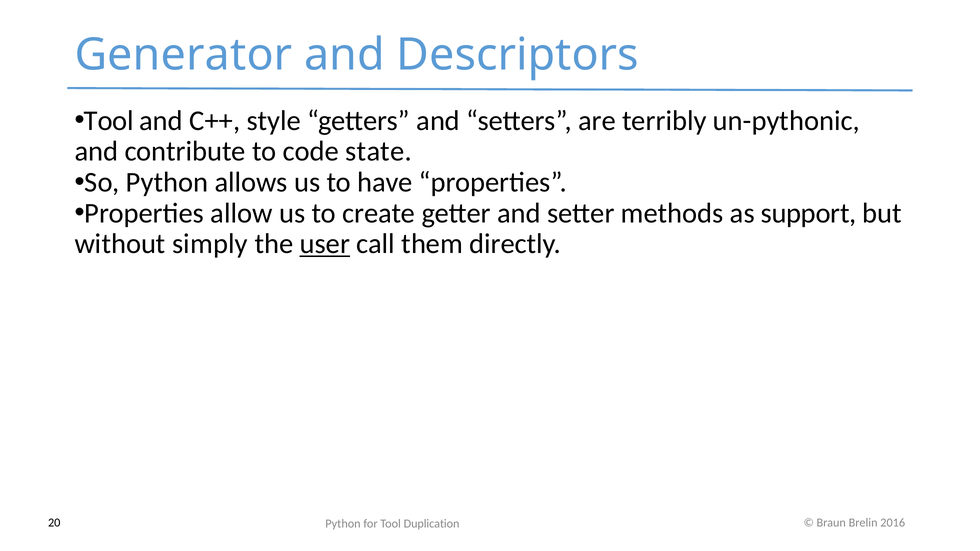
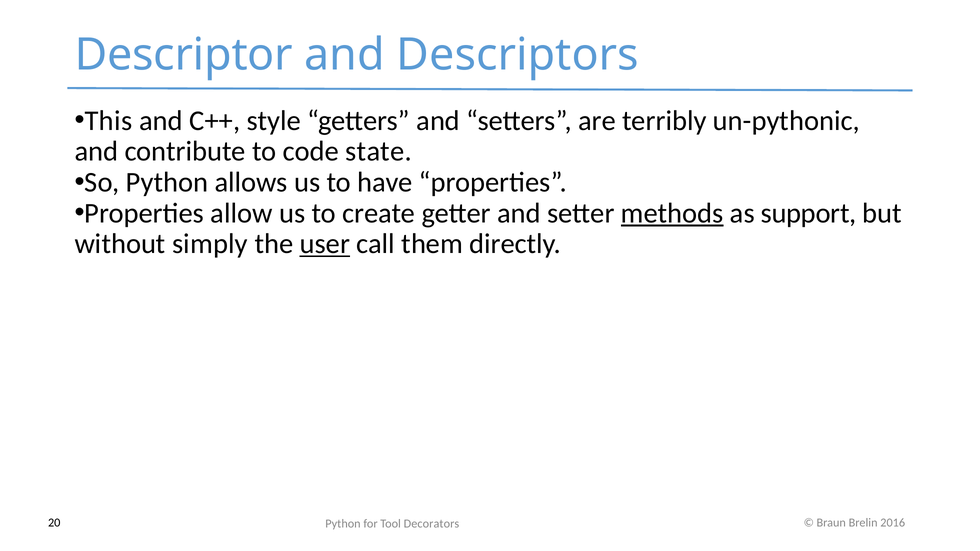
Generator: Generator -> Descriptor (184, 55)
Tool: Tool -> This (109, 121)
methods underline: none -> present (672, 213)
Duplication: Duplication -> Decorators (431, 524)
